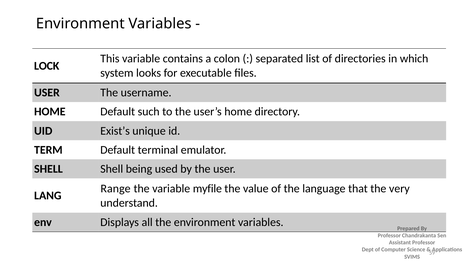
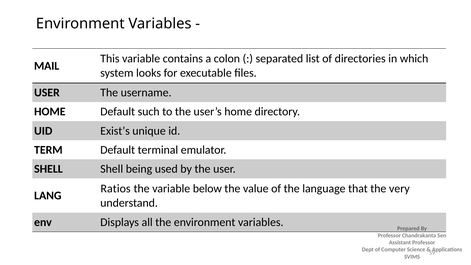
LOCK: LOCK -> MAIL (47, 66)
Range: Range -> Ratios (116, 188)
myfile: myfile -> below (207, 188)
